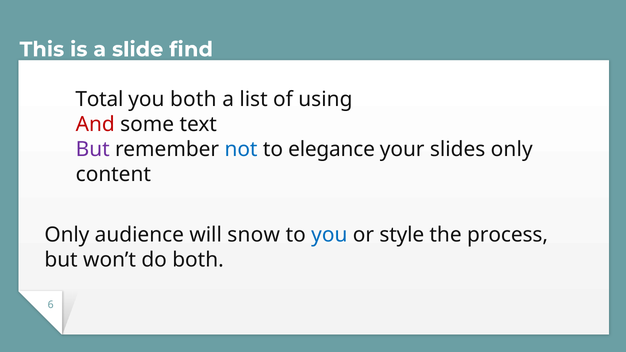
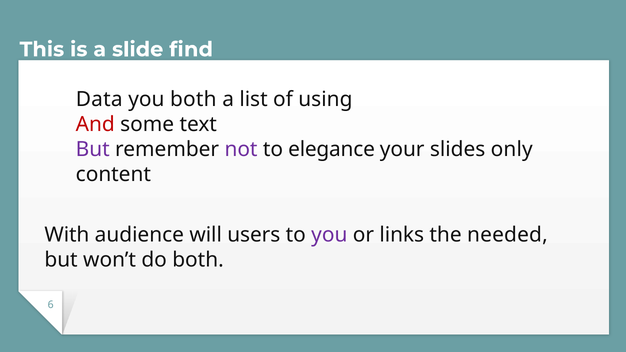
Total: Total -> Data (99, 99)
not colour: blue -> purple (241, 150)
Only: Only -> With (67, 235)
snow: snow -> users (254, 235)
you colour: blue -> purple (329, 235)
style: style -> links (402, 235)
process: process -> needed (507, 235)
